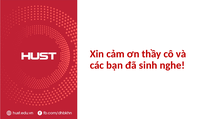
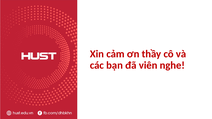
sinh: sinh -> viên (148, 65)
